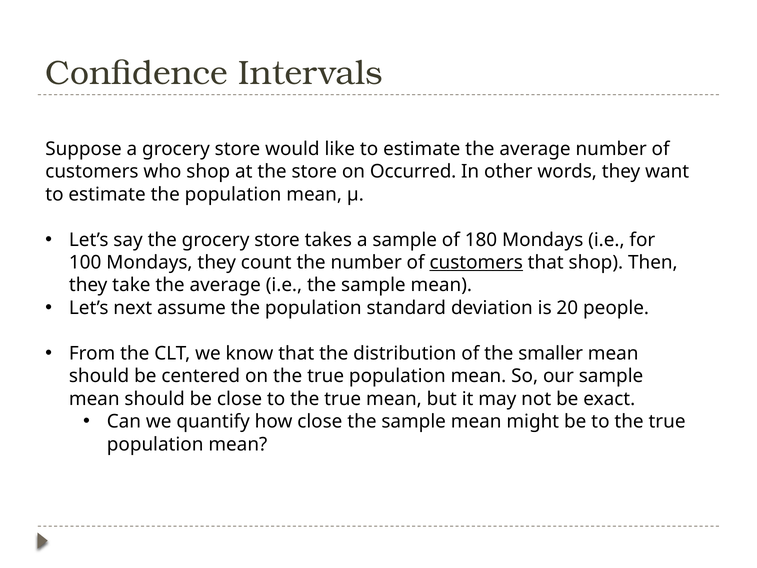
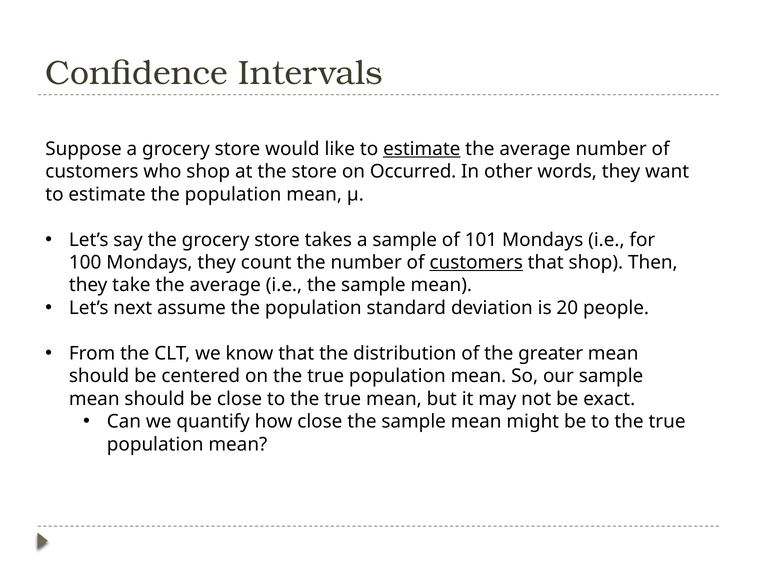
estimate underline: none -> present (422, 149)
180: 180 -> 101 (481, 240)
smaller: smaller -> greater (551, 353)
